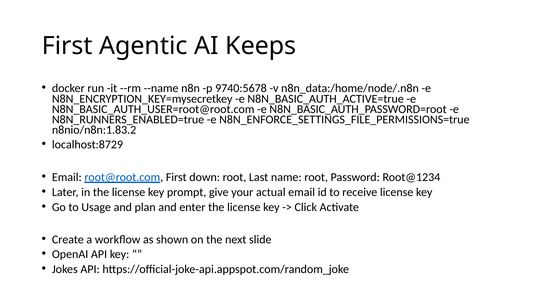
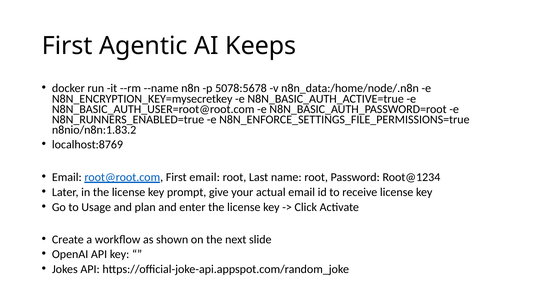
9740:5678: 9740:5678 -> 5078:5678 (241, 88)
localhost:8729: localhost:8729 -> localhost:8769 (87, 145)
First down: down -> email (205, 177)
